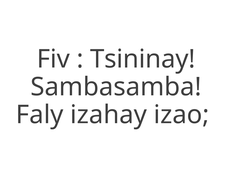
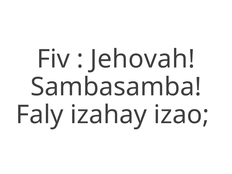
Tsininay: Tsininay -> Jehovah (143, 59)
